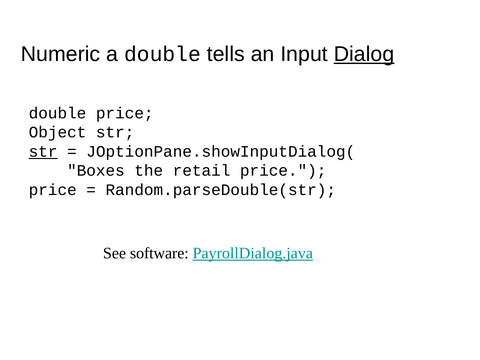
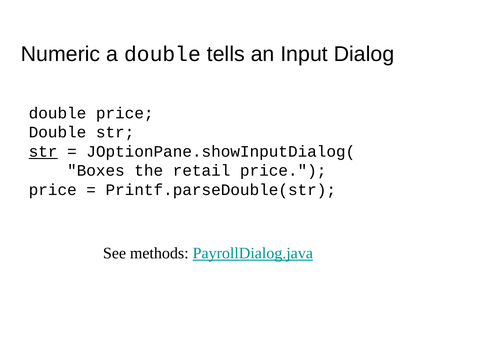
Dialog underline: present -> none (364, 54)
Object: Object -> Double (58, 132)
Random.parseDouble(str: Random.parseDouble(str -> Printf.parseDouble(str (221, 190)
software: software -> methods (159, 253)
